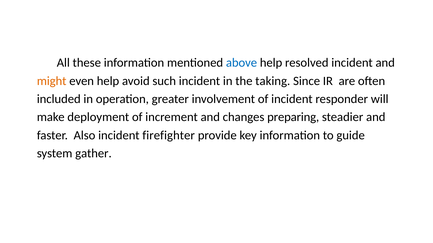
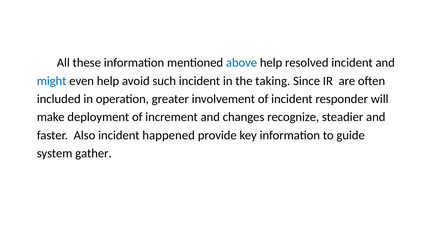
might colour: orange -> blue (52, 81)
preparing: preparing -> recognize (293, 117)
firefighter: firefighter -> happened (169, 136)
